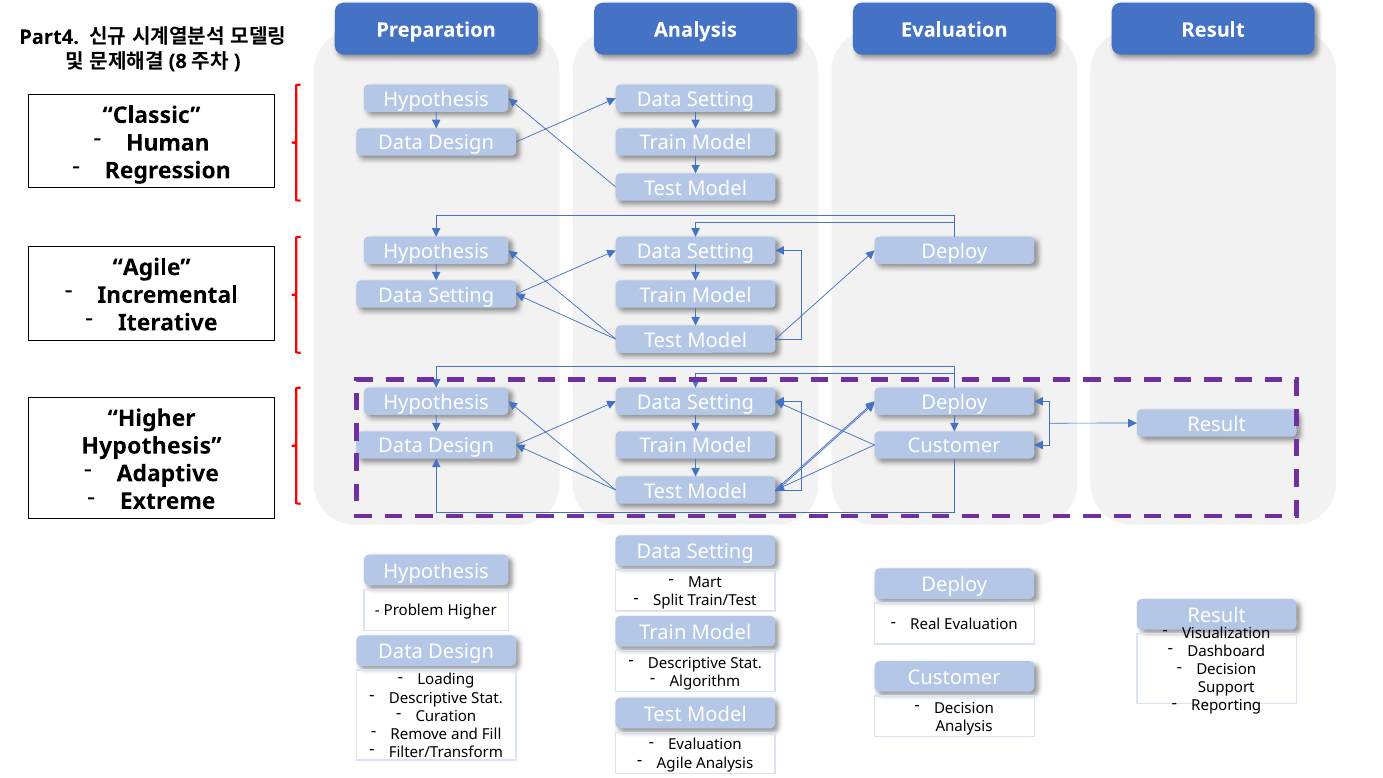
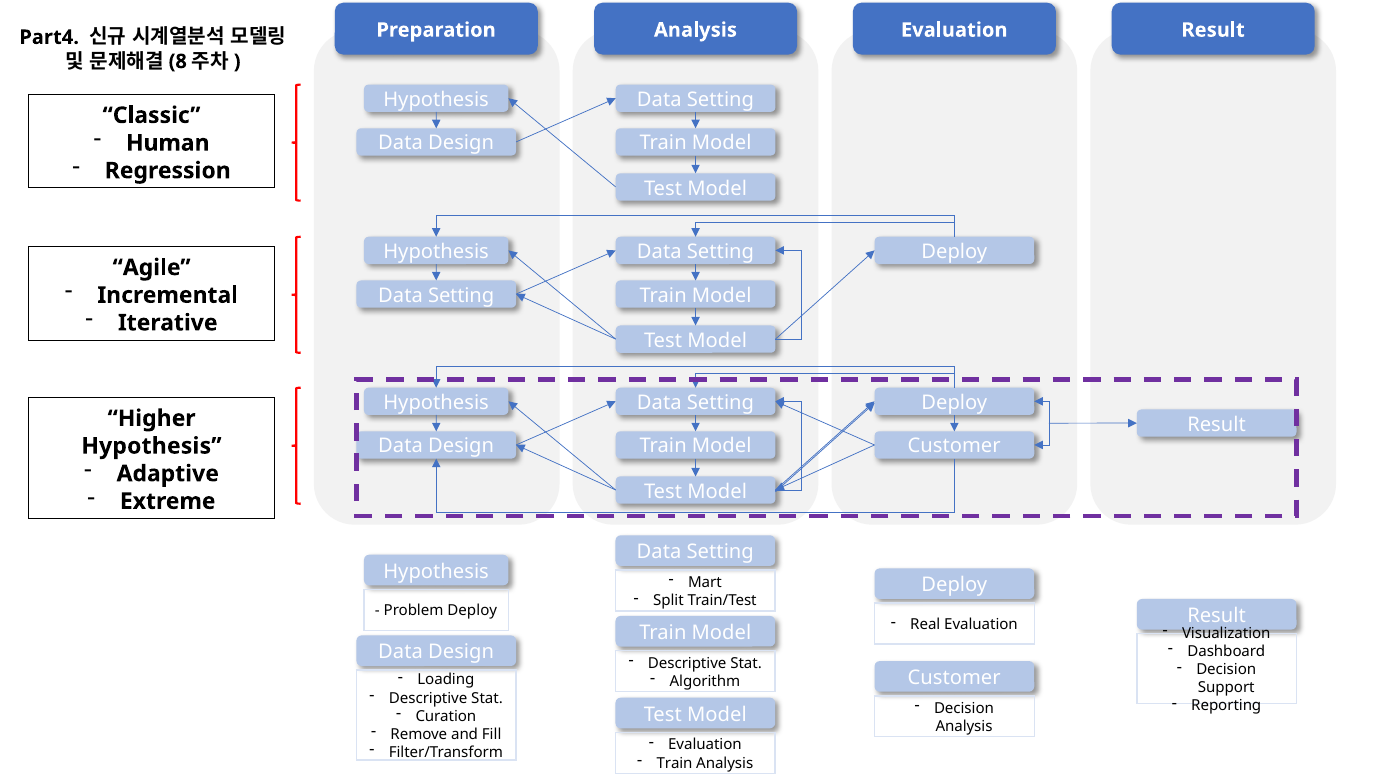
Problem Higher: Higher -> Deploy (472, 611)
Agile: Agile -> Train (675, 763)
